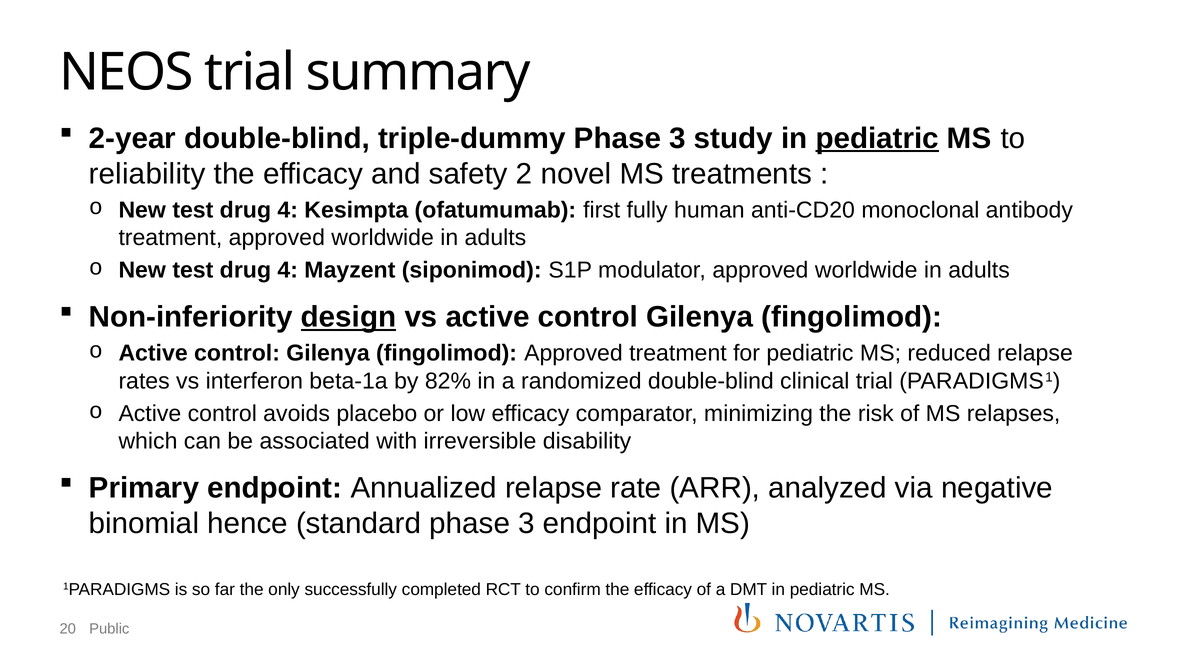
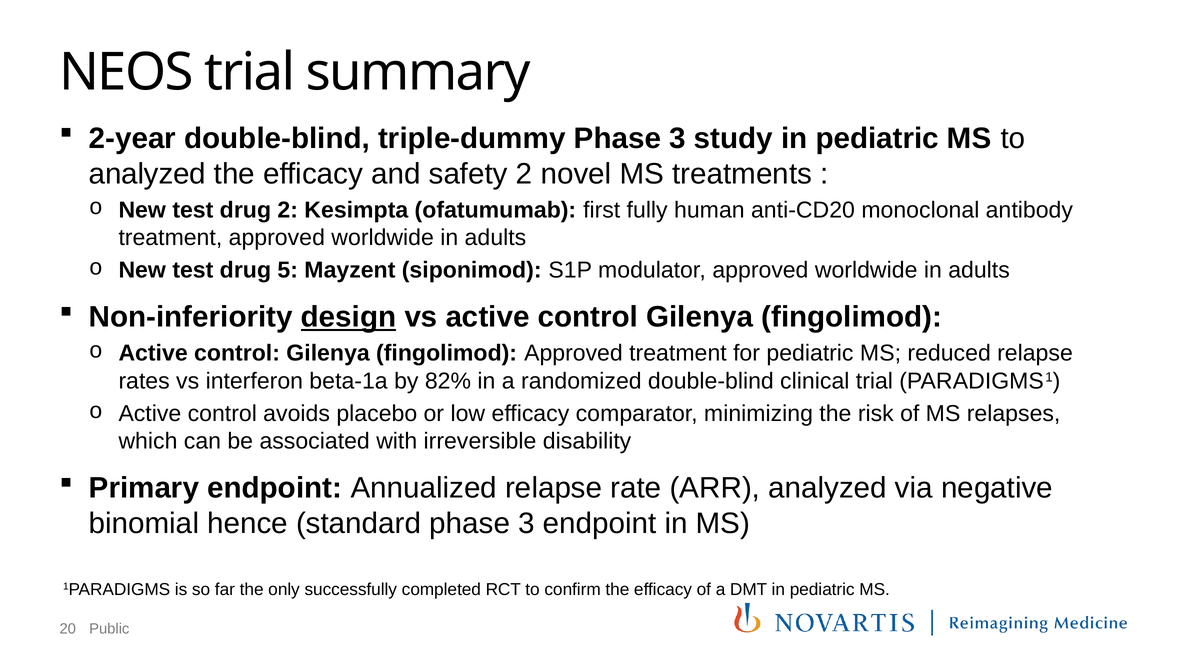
pediatric underline: present -> none (877, 138)
reliability: reliability -> analyzed (147, 174)
4: 4 -> 2 (288, 210)
4: 4 -> 5 (288, 271)
